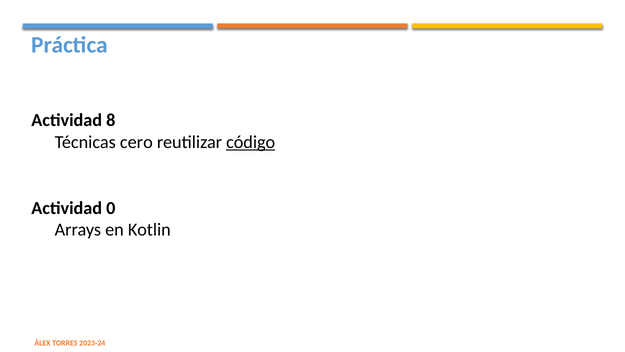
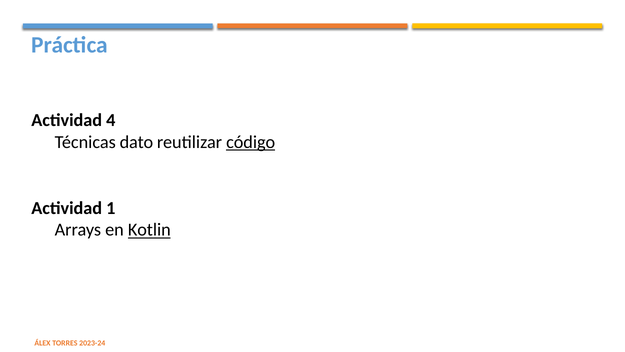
8: 8 -> 4 (111, 120)
cero: cero -> dato (136, 142)
0: 0 -> 1 (111, 208)
Kotlin underline: none -> present (149, 230)
